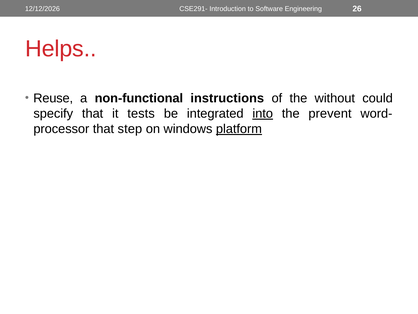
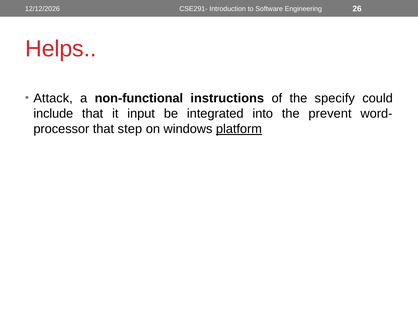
Reuse: Reuse -> Attack (53, 98)
without: without -> specify (335, 98)
specify: specify -> include (53, 114)
tests: tests -> input (141, 114)
into underline: present -> none (263, 114)
